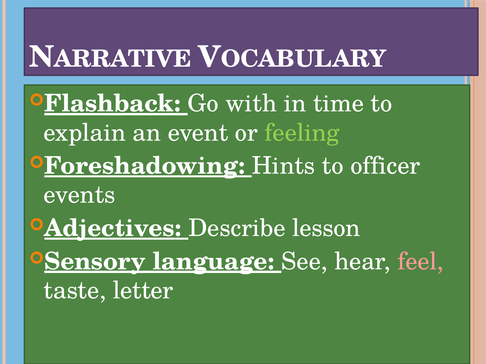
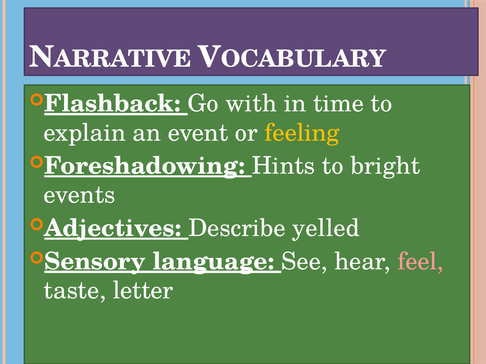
feeling colour: light green -> yellow (302, 133)
officer: officer -> bright (385, 166)
lesson: lesson -> yelled (326, 228)
